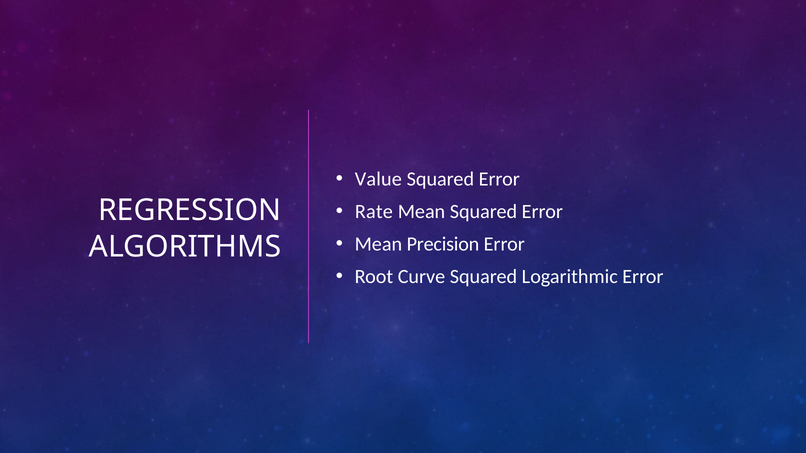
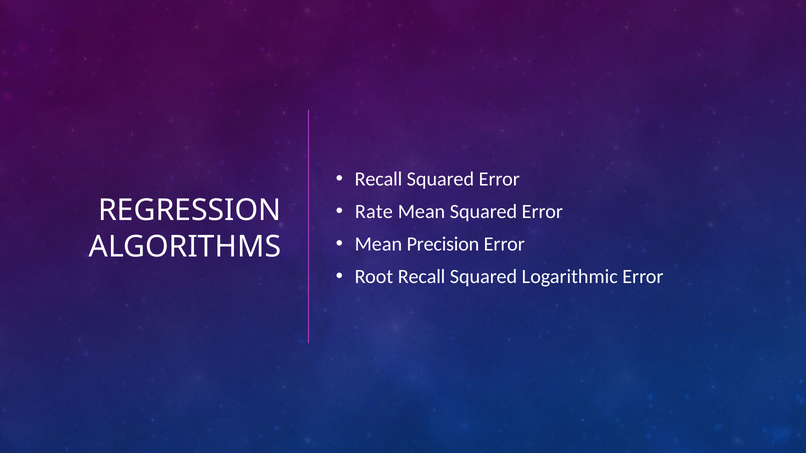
Value: Value -> Recall (379, 179)
Root Curve: Curve -> Recall (422, 277)
